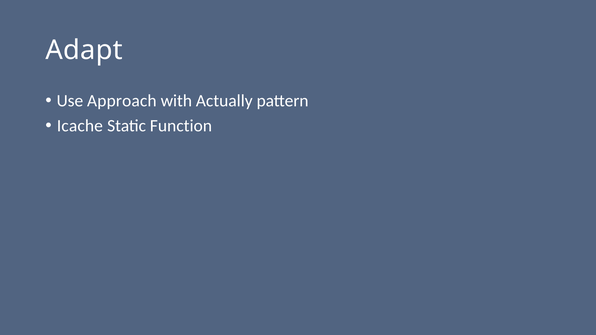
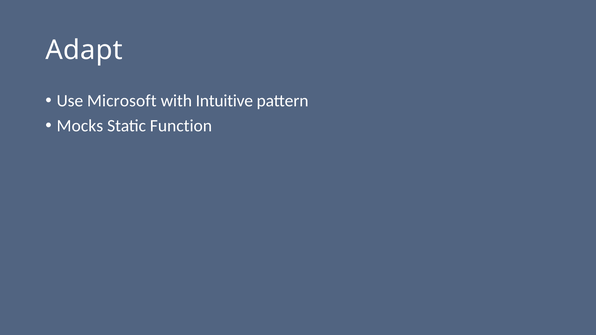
Approach: Approach -> Microsoft (122, 101)
Actually: Actually -> Intuitive (224, 101)
Icache: Icache -> Mocks (80, 126)
